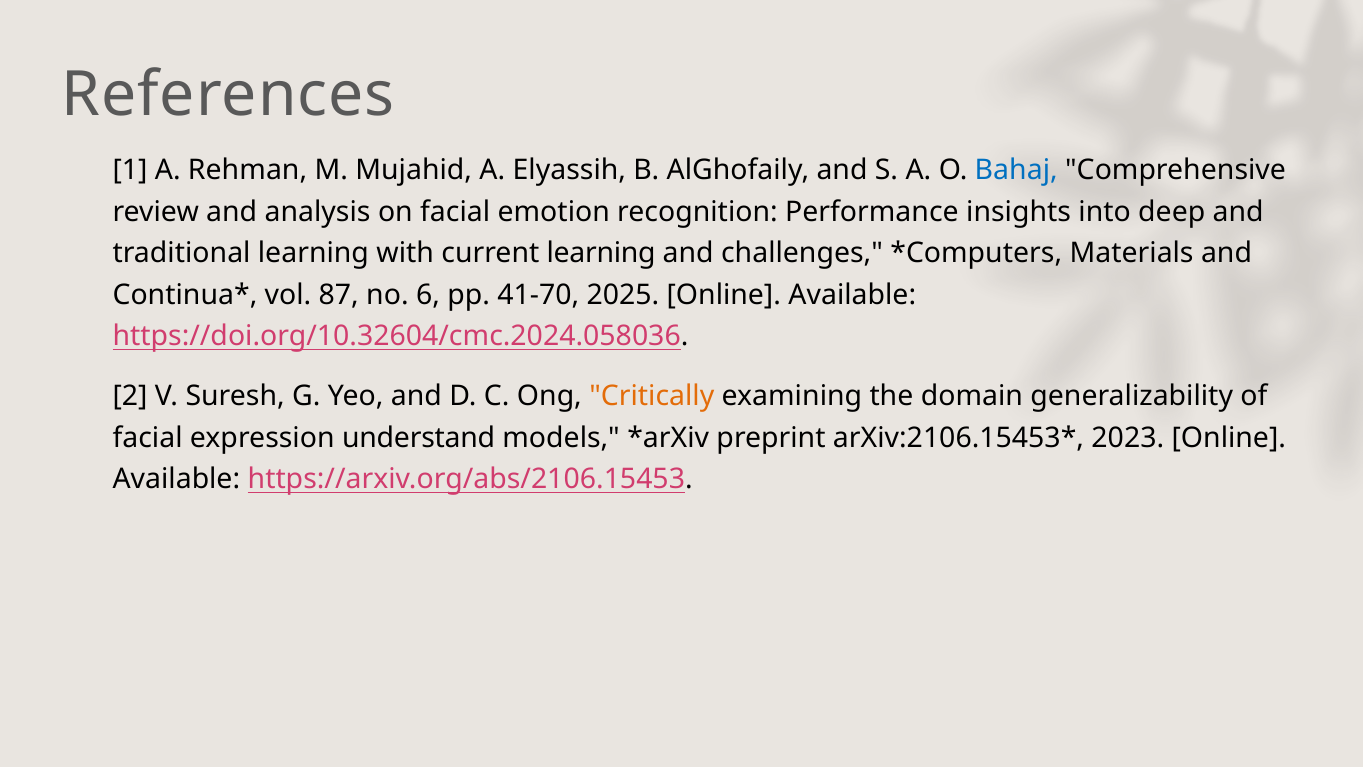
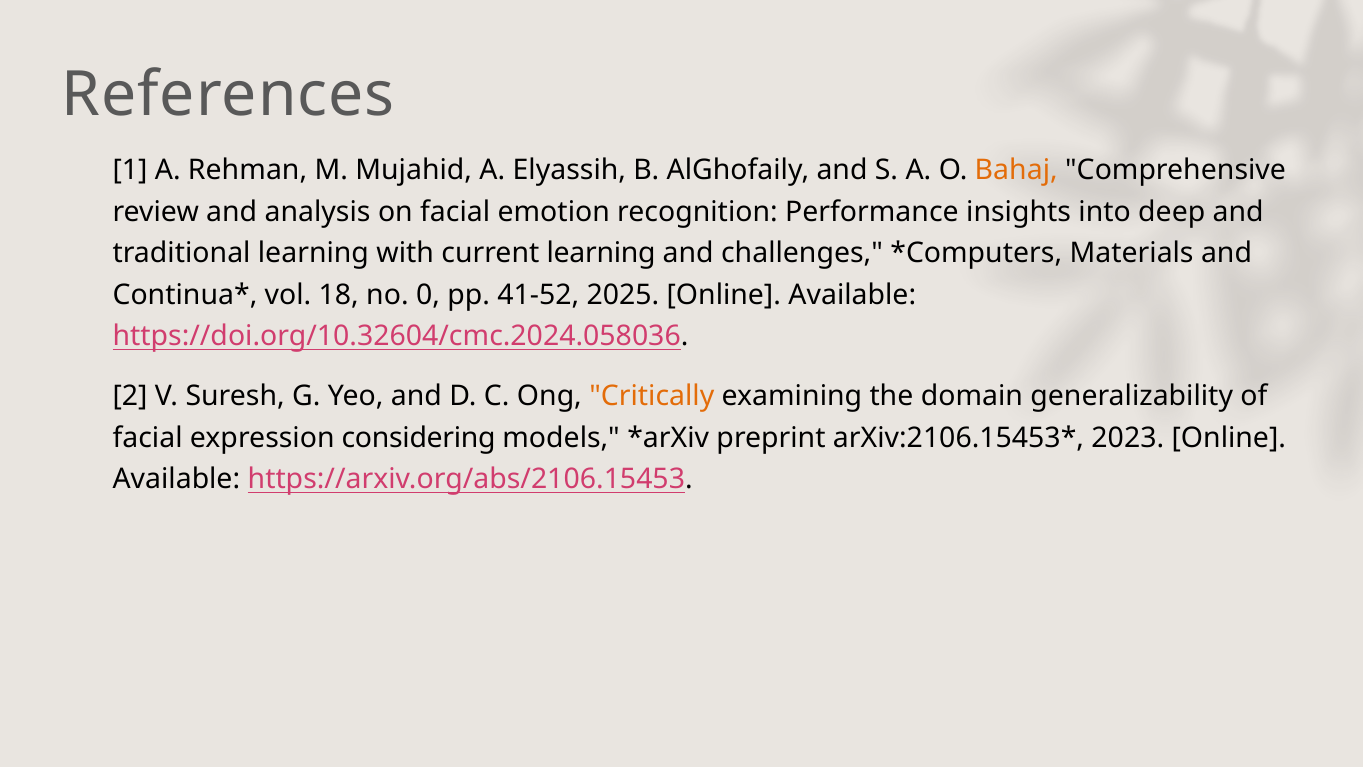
Bahaj colour: blue -> orange (1016, 170)
87: 87 -> 18 (339, 295)
6: 6 -> 0 (428, 295)
41-70: 41-70 -> 41-52 (538, 295)
understand: understand -> considering (419, 438)
